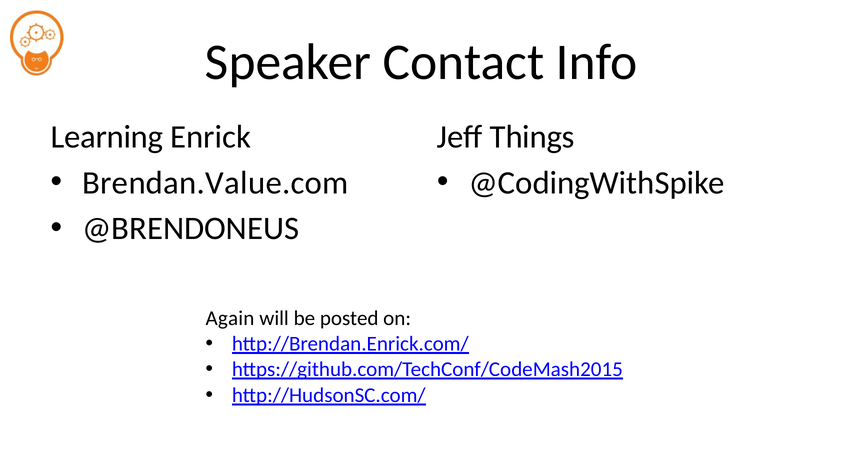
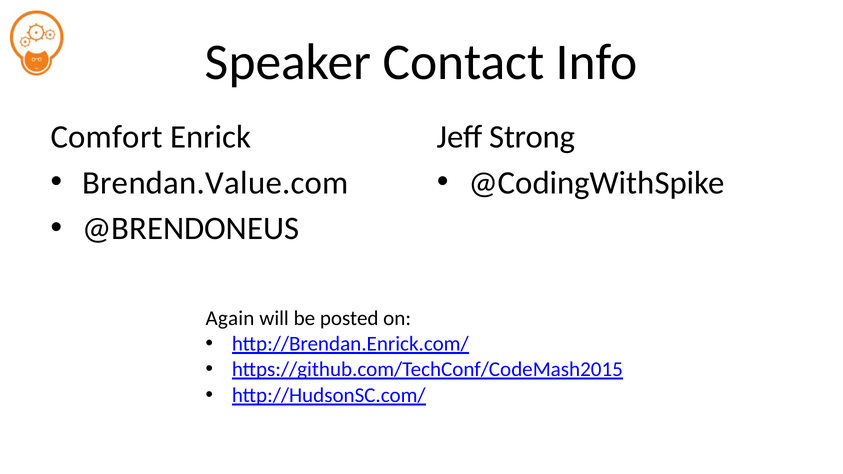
Learning: Learning -> Comfort (107, 137)
Things: Things -> Strong (532, 137)
